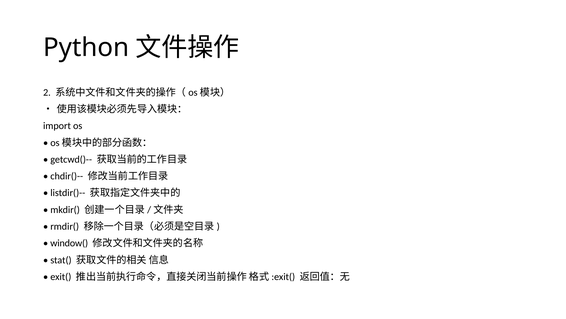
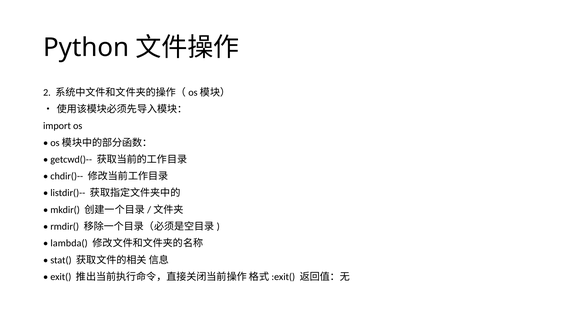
window(: window( -> lambda( (69, 243)
